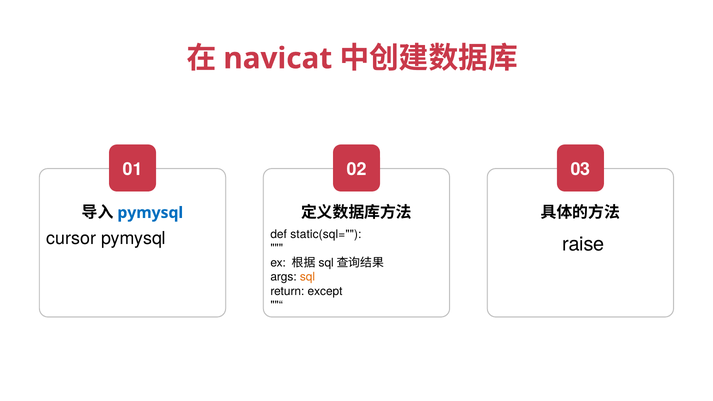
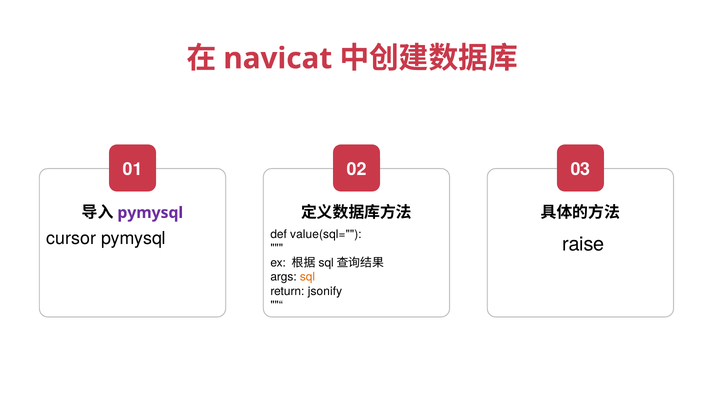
pymysql colour: blue -> purple (150, 213)
static(sql=: static(sql= -> value(sql= (326, 234)
except: except -> jsonify (325, 291)
